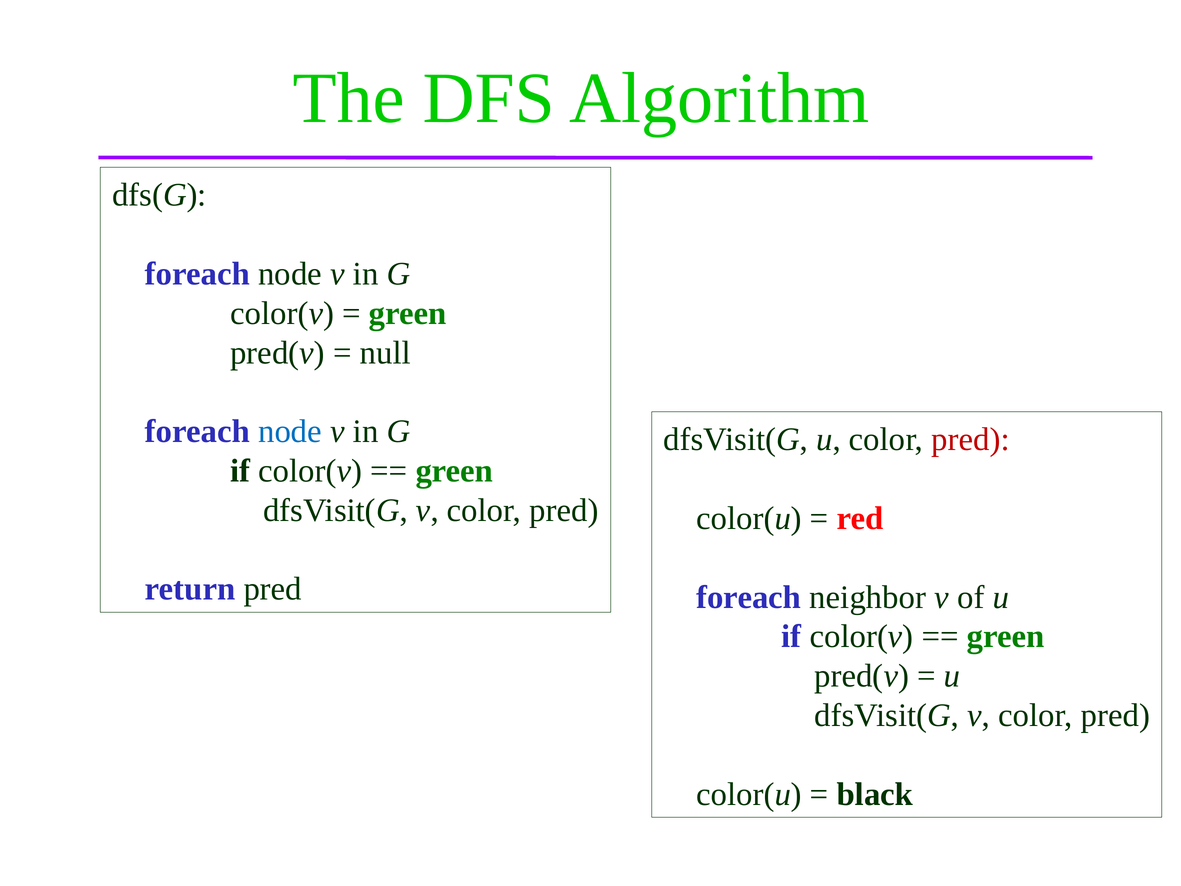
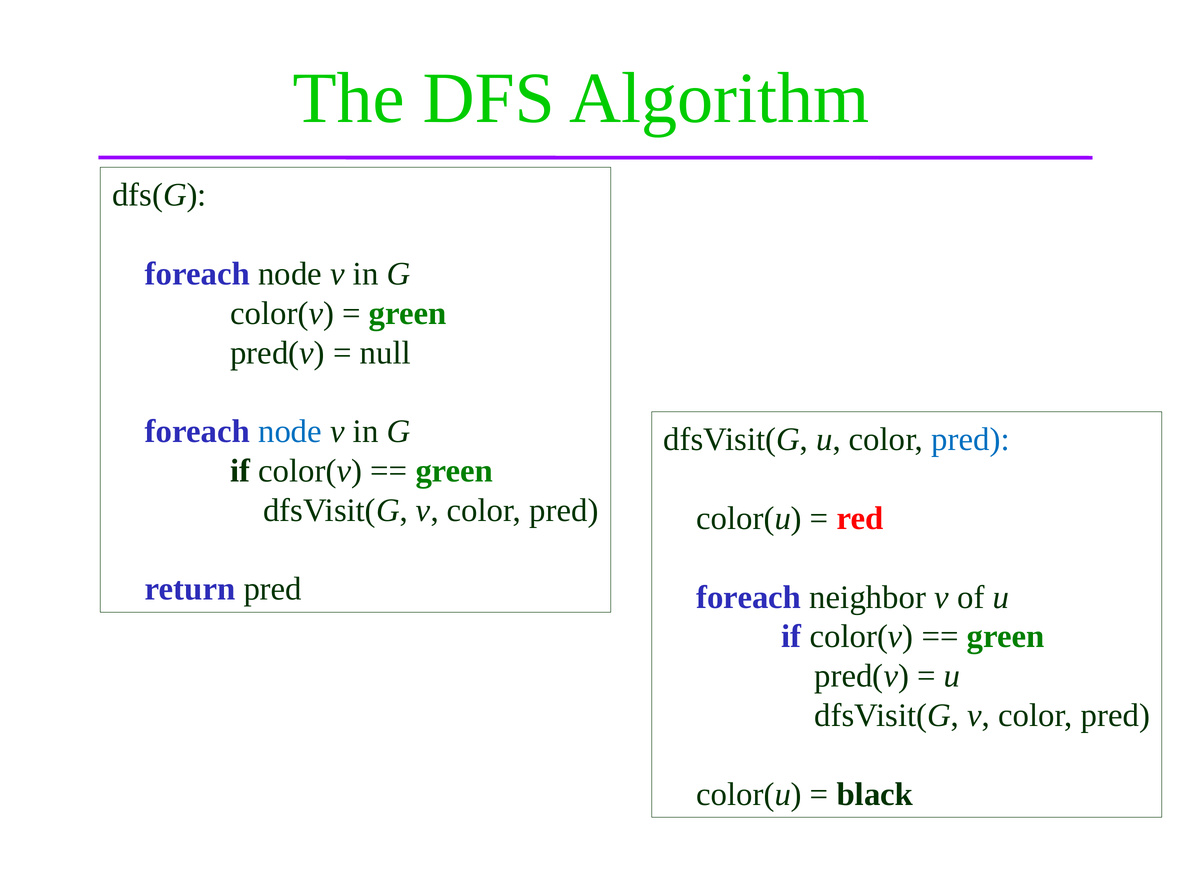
pred colour: red -> blue (971, 440)
